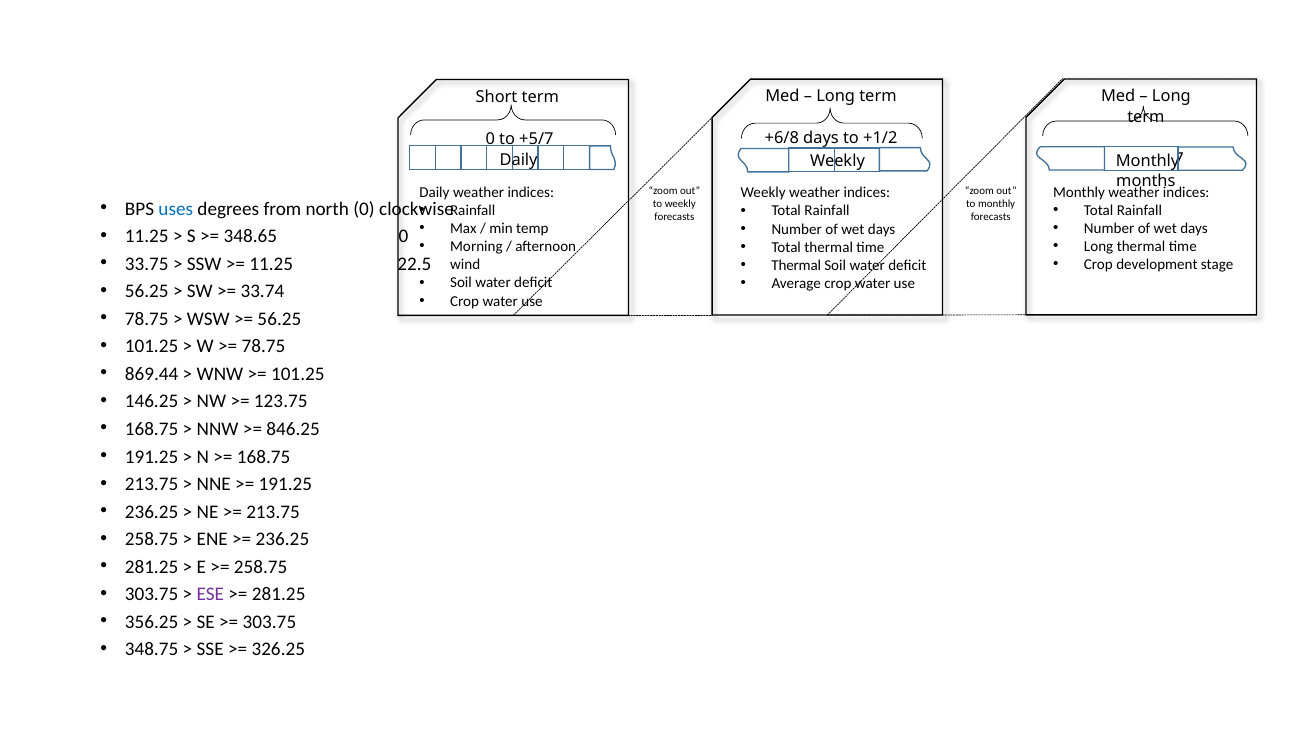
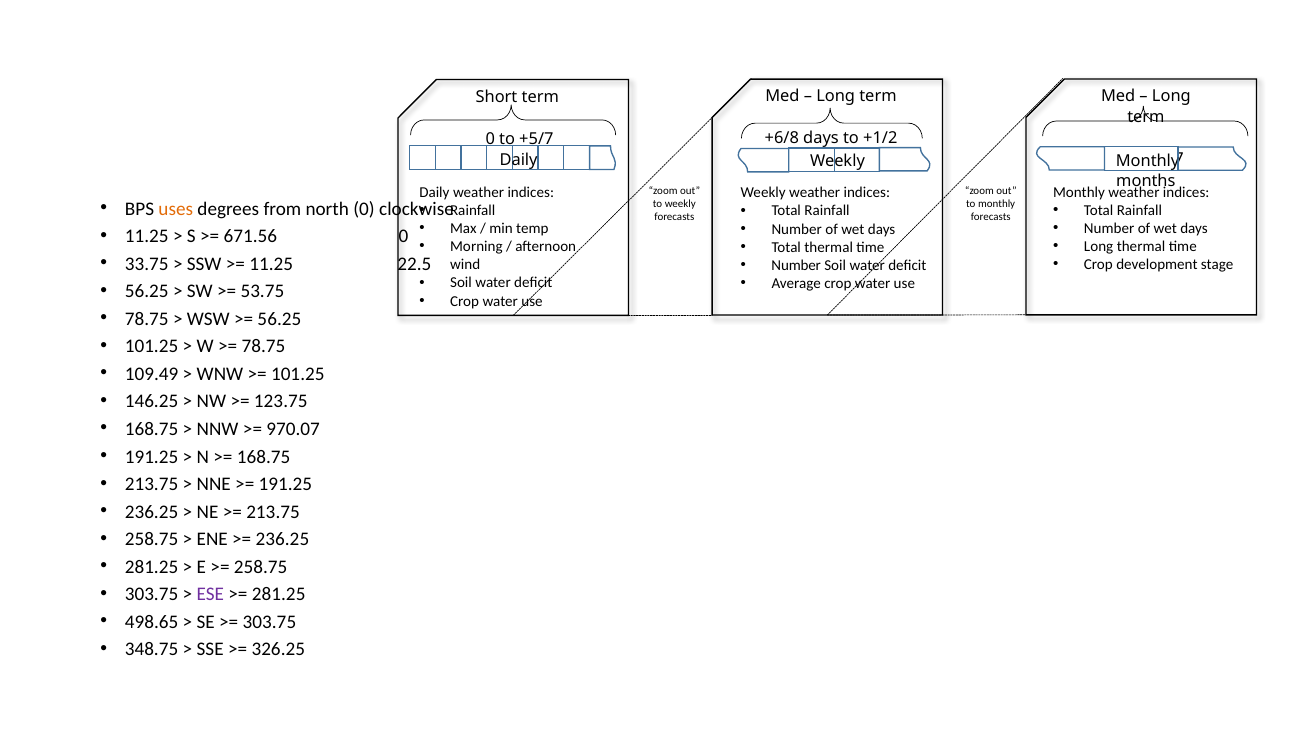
uses colour: blue -> orange (176, 209)
348.65: 348.65 -> 671.56 (250, 236)
Thermal: Thermal -> Number (796, 265)
33.74: 33.74 -> 53.75 (262, 291)
869.44: 869.44 -> 109.49 (152, 374)
846.25: 846.25 -> 970.07 (293, 429)
356.25: 356.25 -> 498.65 (152, 622)
